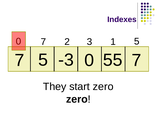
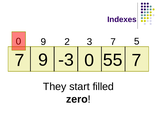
7: 7 -> 9 (43, 42)
3 1: 1 -> 7 (113, 42)
7 5: 5 -> 9 (43, 60)
start zero: zero -> filled (103, 87)
